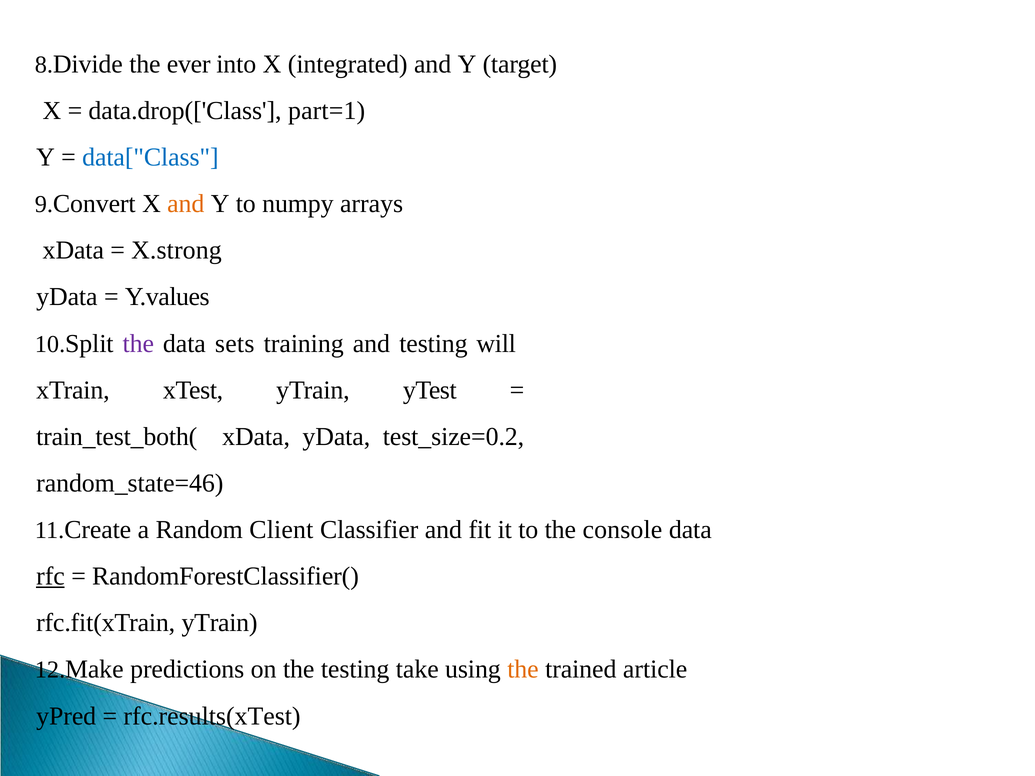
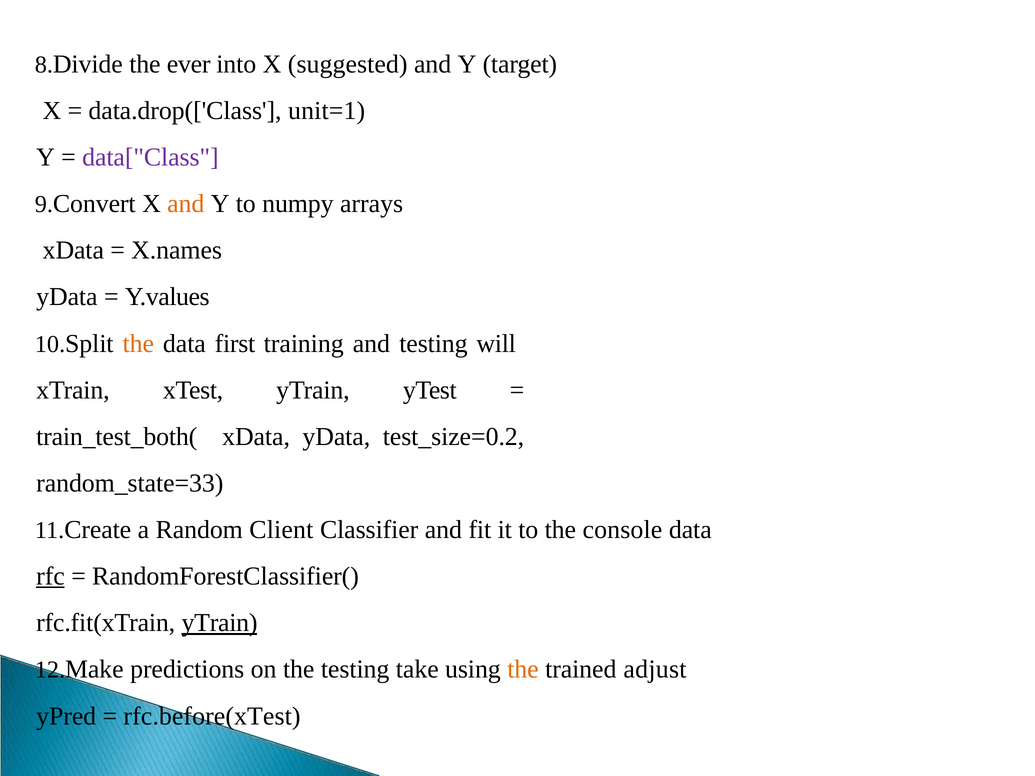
integrated: integrated -> suggested (348, 64)
part=1: part=1 -> unit=1 (327, 111)
data["Class colour: blue -> purple (150, 157)
X.strong: X.strong -> X.names (177, 250)
the colour: purple -> orange (138, 344)
sets: sets -> first (235, 344)
random_state=46: random_state=46 -> random_state=33 (130, 483)
yTrain underline: none -> present (220, 623)
article: article -> adjust (655, 670)
rfc.results(xTest: rfc.results(xTest -> rfc.before(xTest (212, 716)
